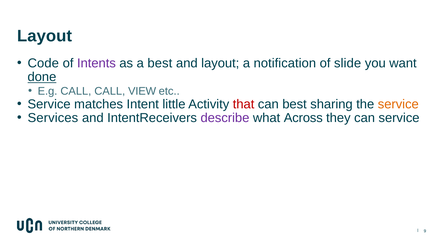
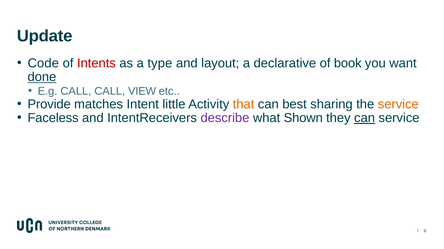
Layout: Layout -> Update (45, 36)
Intents colour: purple -> red (96, 63)
a best: best -> type (160, 63)
notification: notification -> declarative (285, 63)
slide: slide -> book (348, 63)
Service: Service -> Provide (49, 104)
that colour: red -> orange (244, 104)
Services: Services -> Faceless (53, 118)
Across: Across -> Shown (303, 118)
can underline: none -> present (365, 118)
